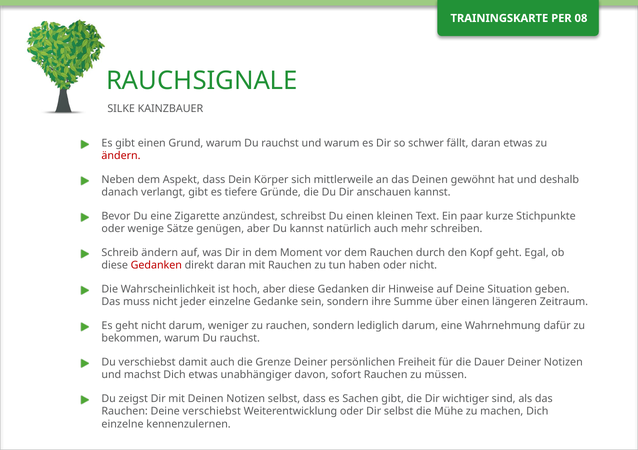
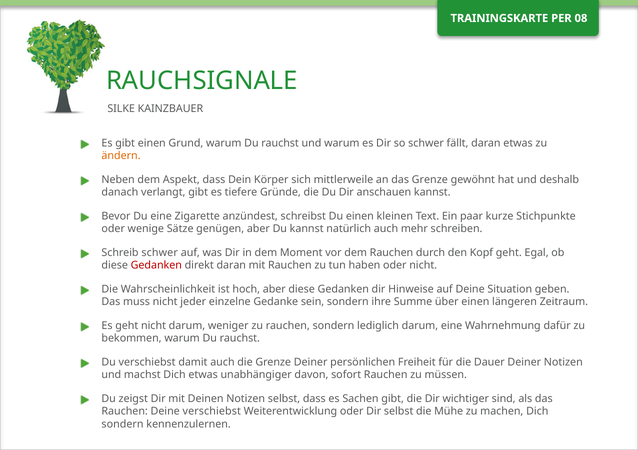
ändern colour: red -> orange (121, 156)
das Deinen: Deinen -> Grenze (430, 179)
Schreib ändern: ändern -> schwer (160, 252)
einzelne: einzelne -> sondern (123, 424)
